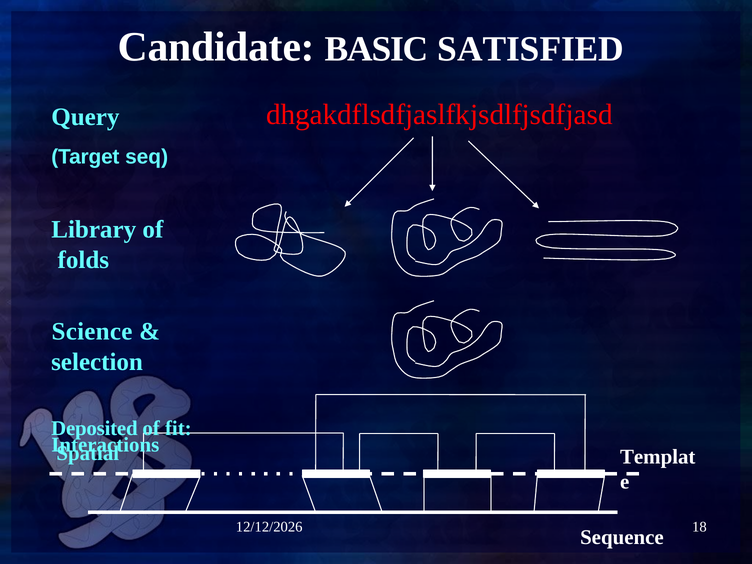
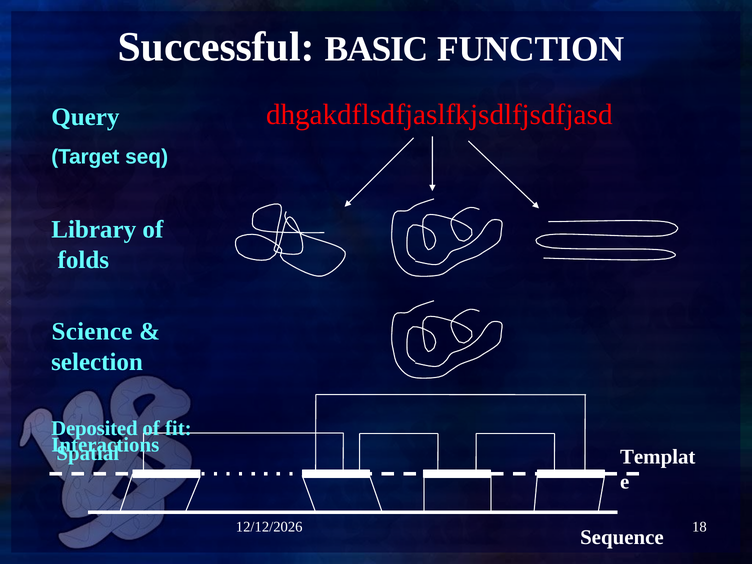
Candidate: Candidate -> Successful (216, 47)
SATISFIED: SATISFIED -> FUNCTION (531, 49)
